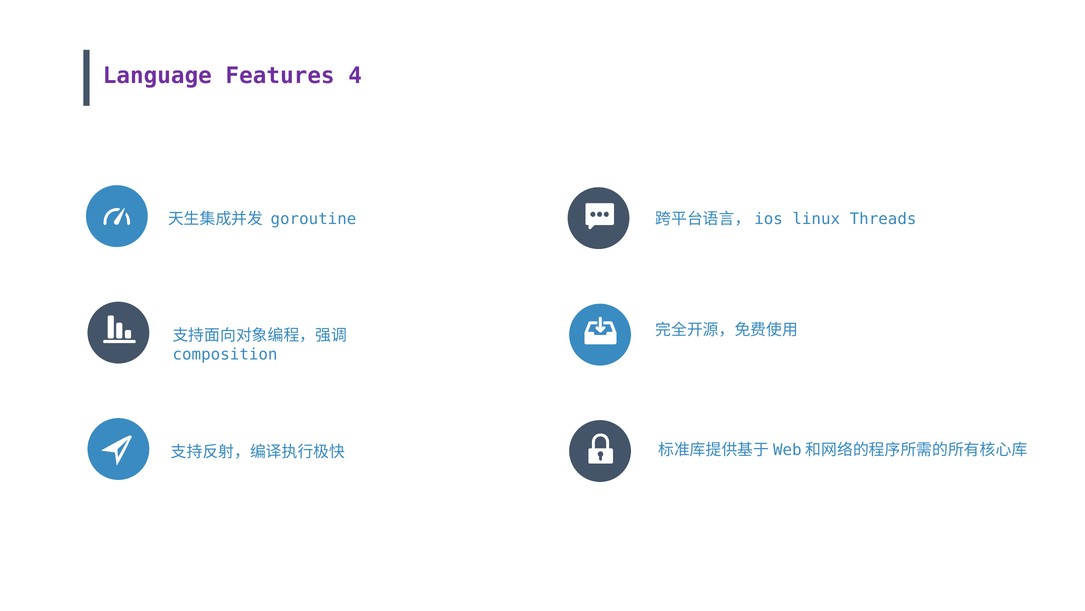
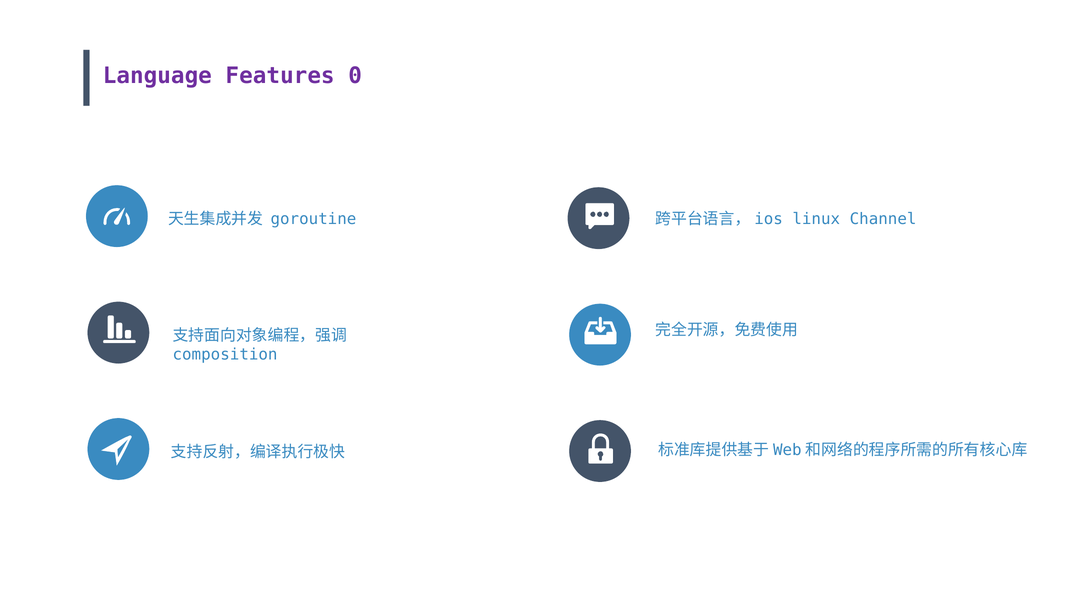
4: 4 -> 0 (355, 76)
Threads: Threads -> Channel (883, 219)
